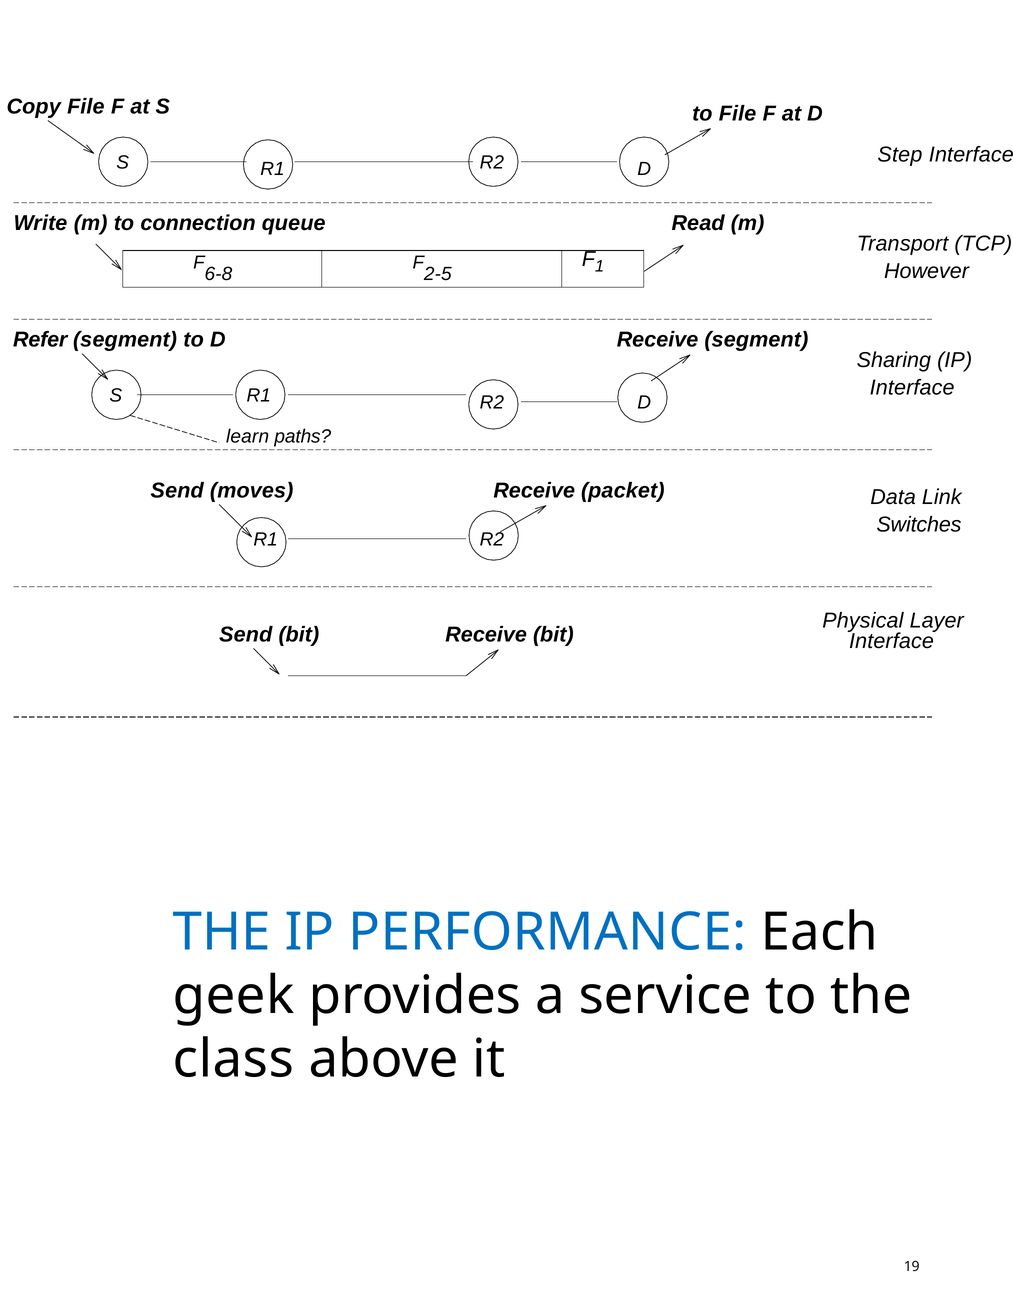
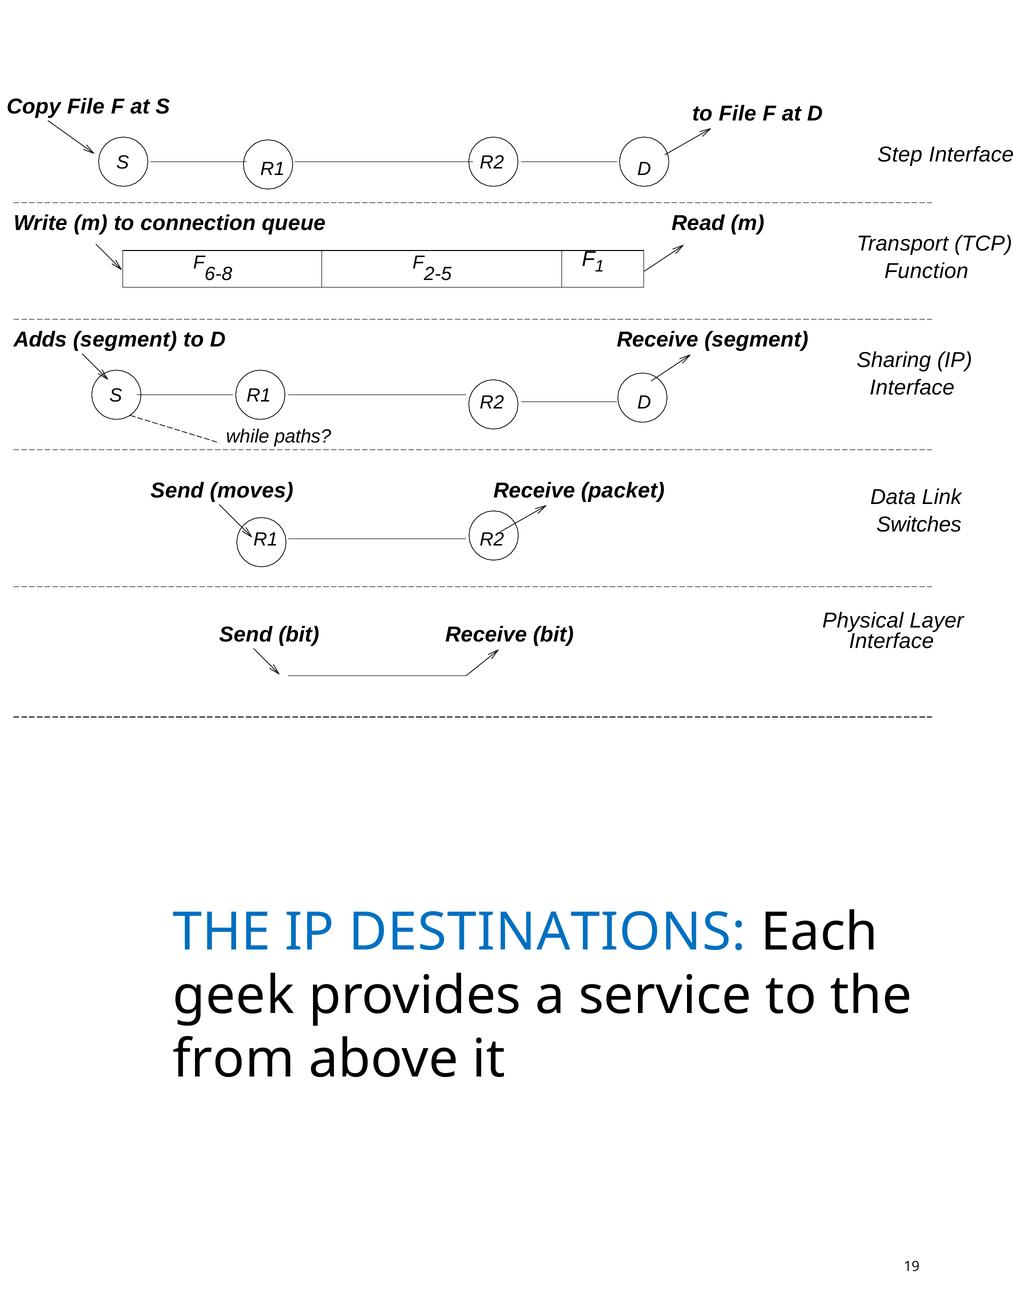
However: However -> Function (926, 271)
Refer: Refer -> Adds (40, 340)
learn: learn -> while (248, 436)
PERFORMANCE: PERFORMANCE -> DESTINATIONS (547, 932)
class: class -> from (234, 1059)
